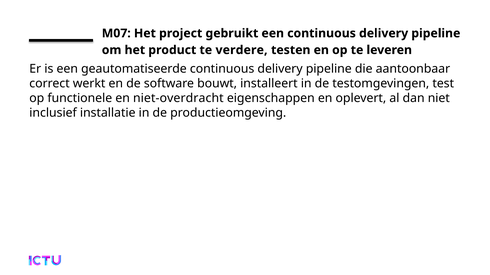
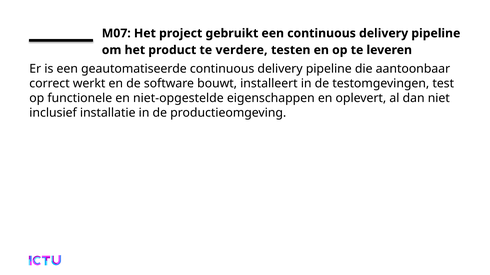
niet-overdracht: niet-overdracht -> niet-opgestelde (178, 98)
